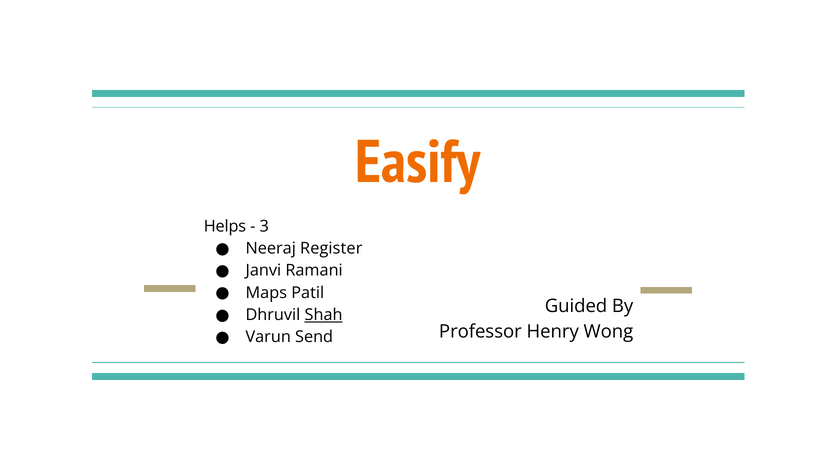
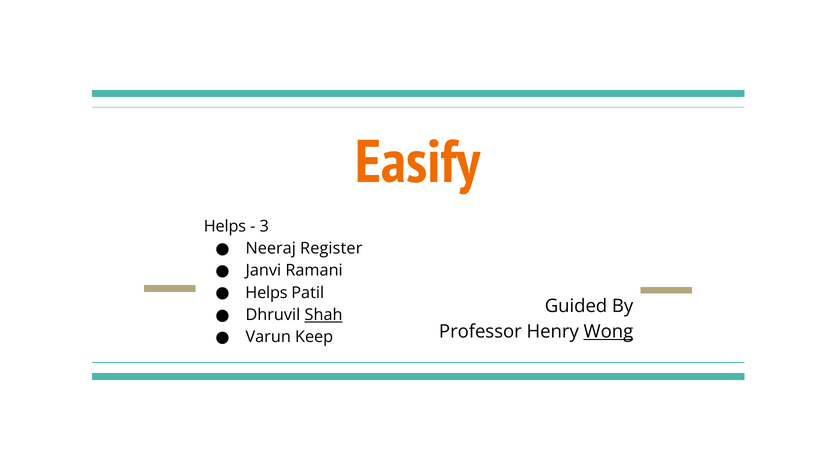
Maps: Maps -> Helps (266, 293)
Wong underline: none -> present (608, 332)
Send: Send -> Keep (314, 337)
